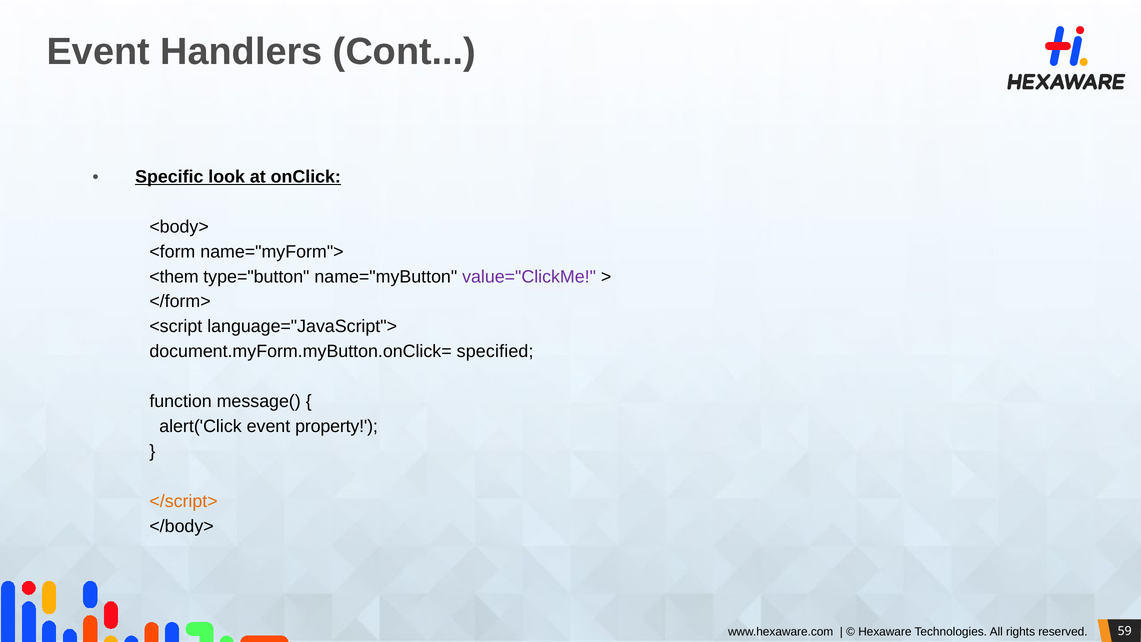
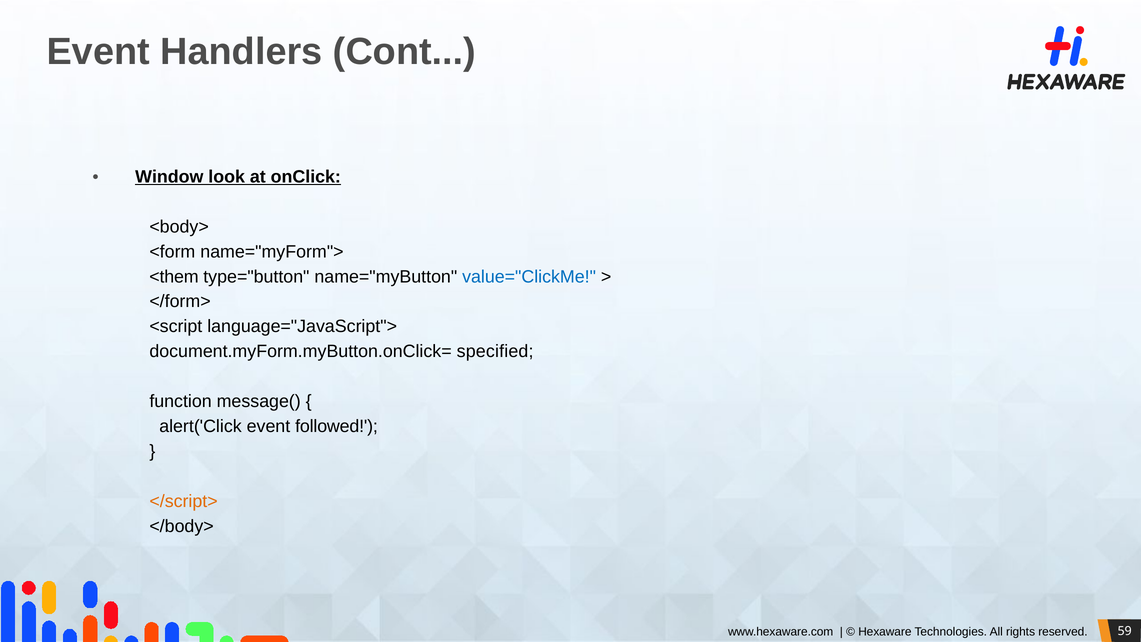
Specific: Specific -> Window (169, 177)
value="ClickMe colour: purple -> blue (529, 277)
property: property -> followed (337, 426)
